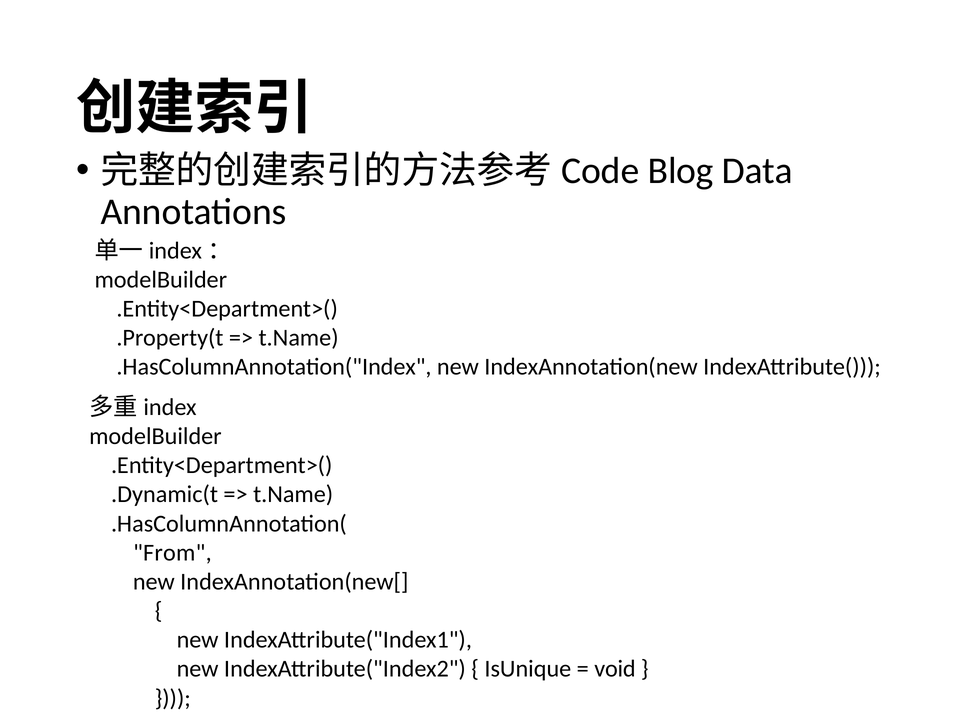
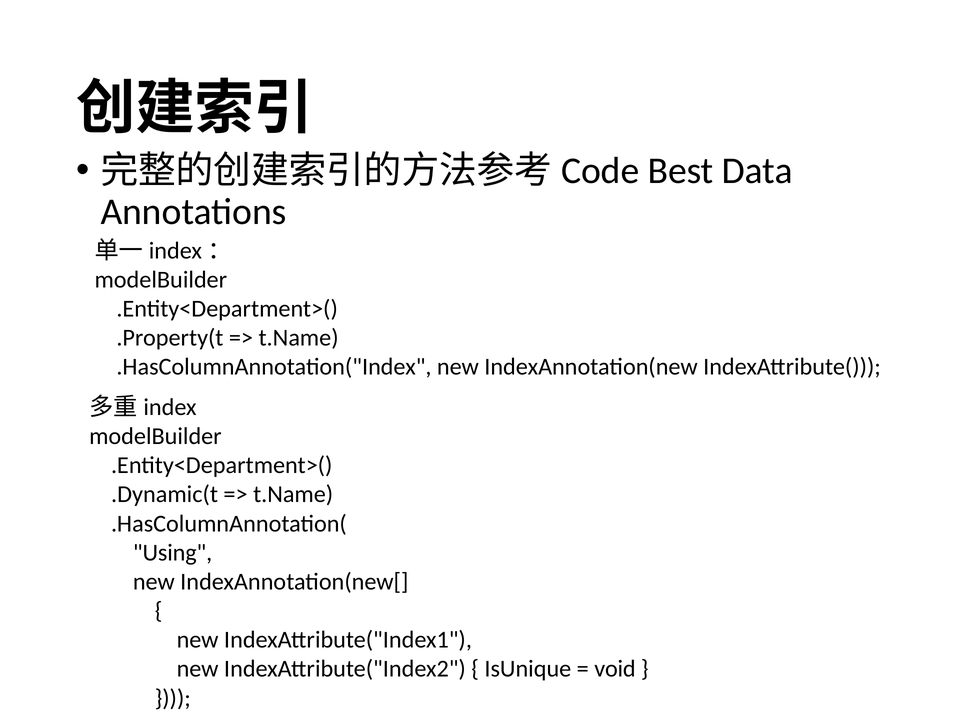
Blog: Blog -> Best (681, 171)
From: From -> Using (173, 552)
